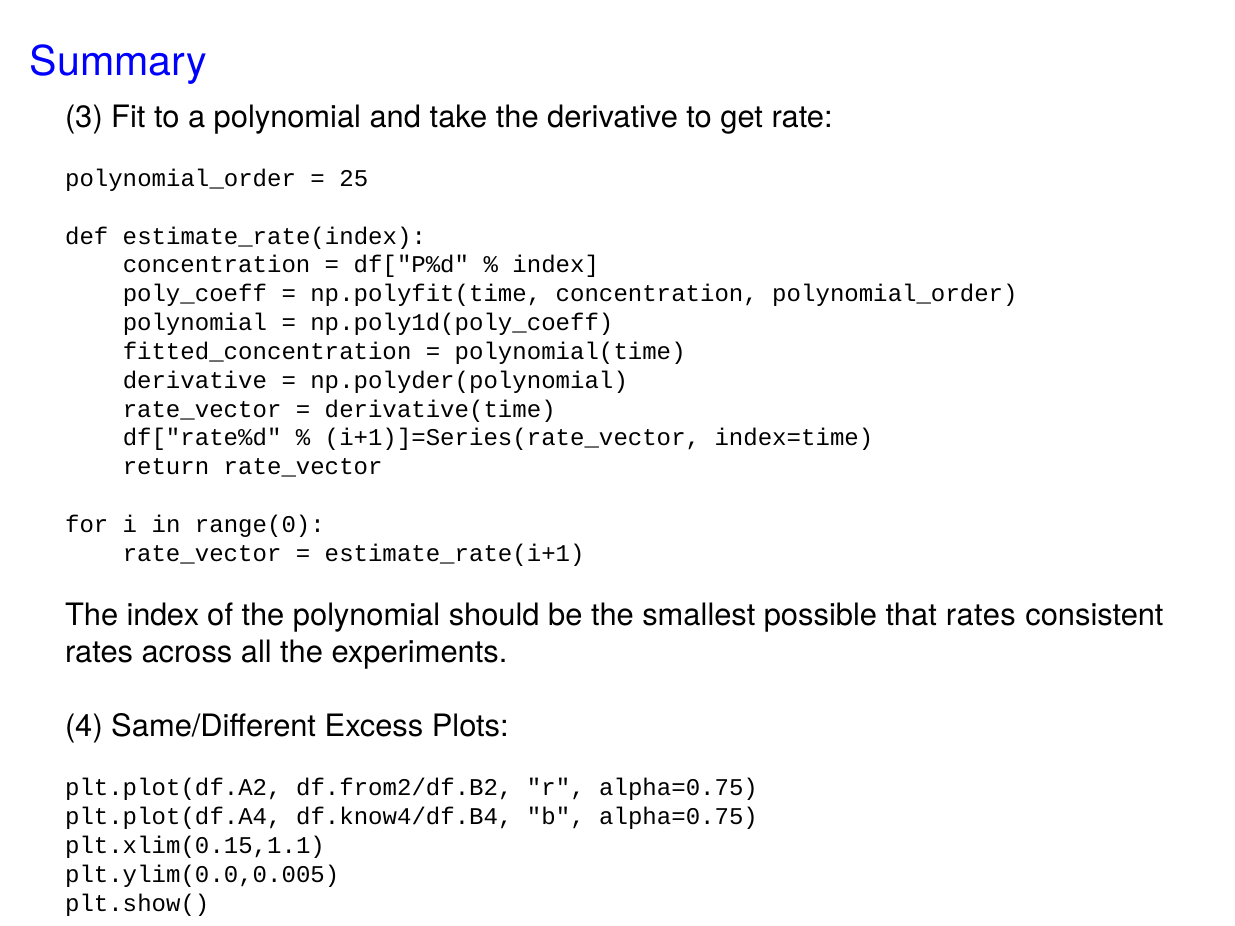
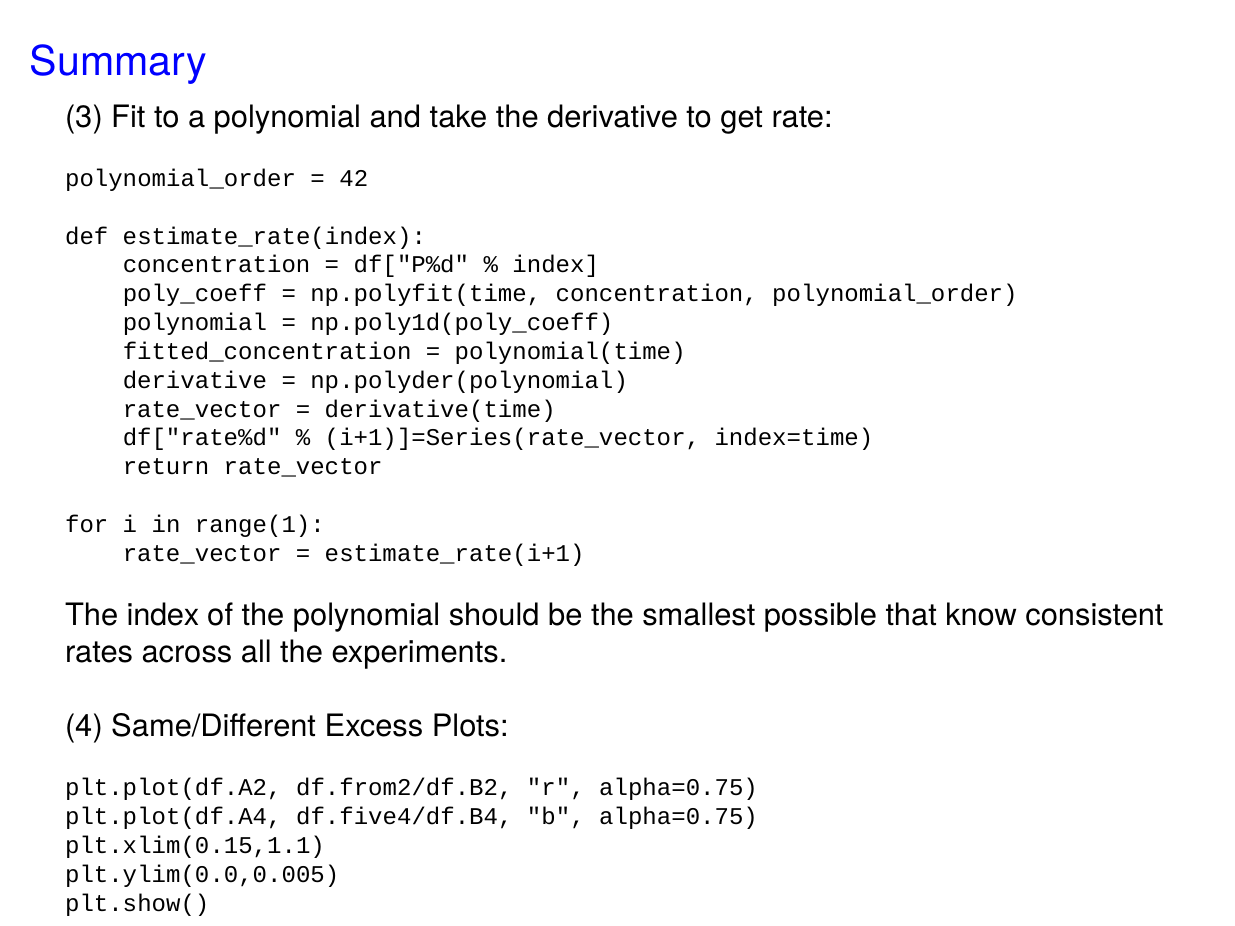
25: 25 -> 42 (354, 179)
range(0: range(0 -> range(1 (260, 525)
that rates: rates -> know (981, 616)
df.know4/df.B4: df.know4/df.B4 -> df.five4/df.B4 (404, 817)
